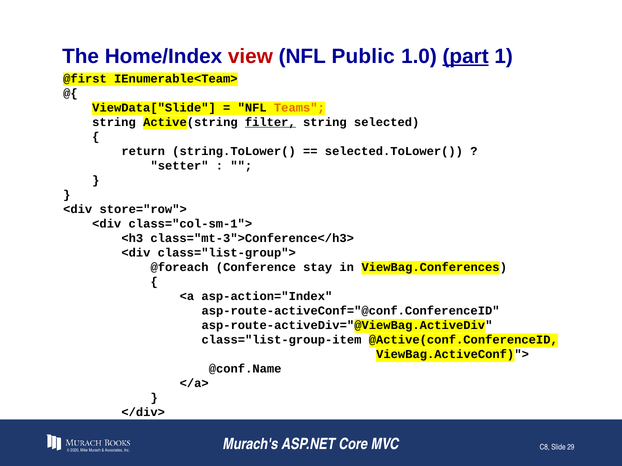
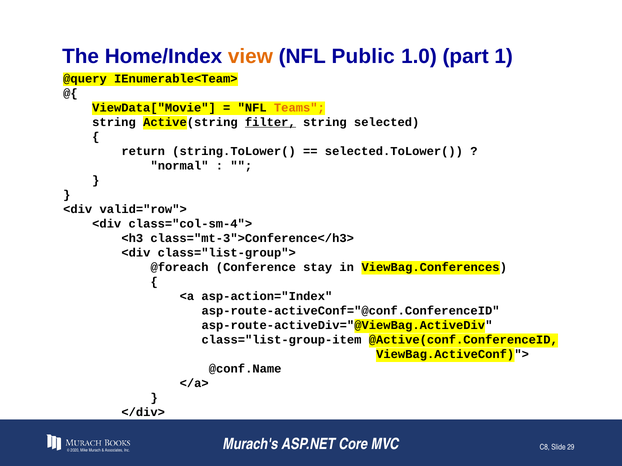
view colour: red -> orange (250, 57)
part underline: present -> none (466, 57)
@first: @first -> @query (85, 79)
ViewData["Slide: ViewData["Slide -> ViewData["Movie (154, 108)
setter: setter -> normal (180, 166)
store="row">: store="row"> -> valid="row"> (143, 209)
class="col-sm-1">: class="col-sm-1"> -> class="col-sm-4"> (190, 224)
